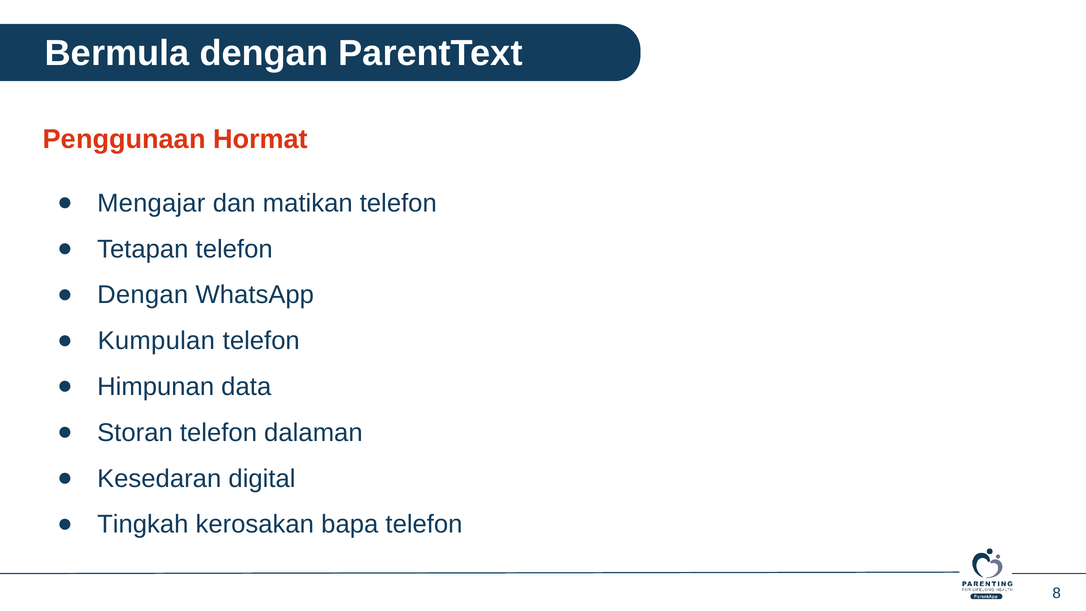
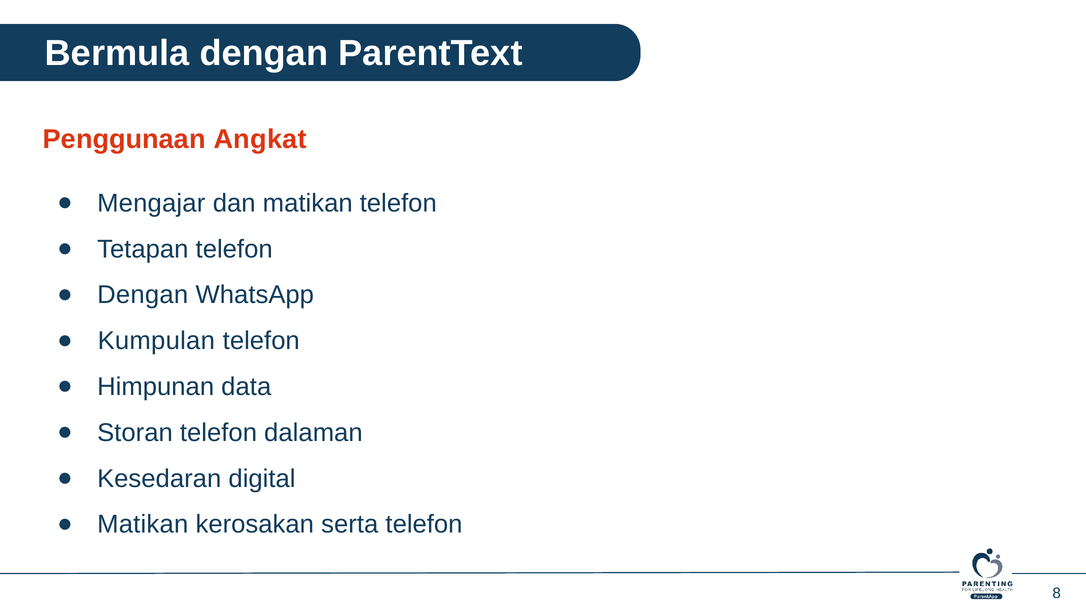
Hormat: Hormat -> Angkat (260, 139)
Tingkah: Tingkah -> Matikan (143, 524)
bapa: bapa -> serta (350, 524)
